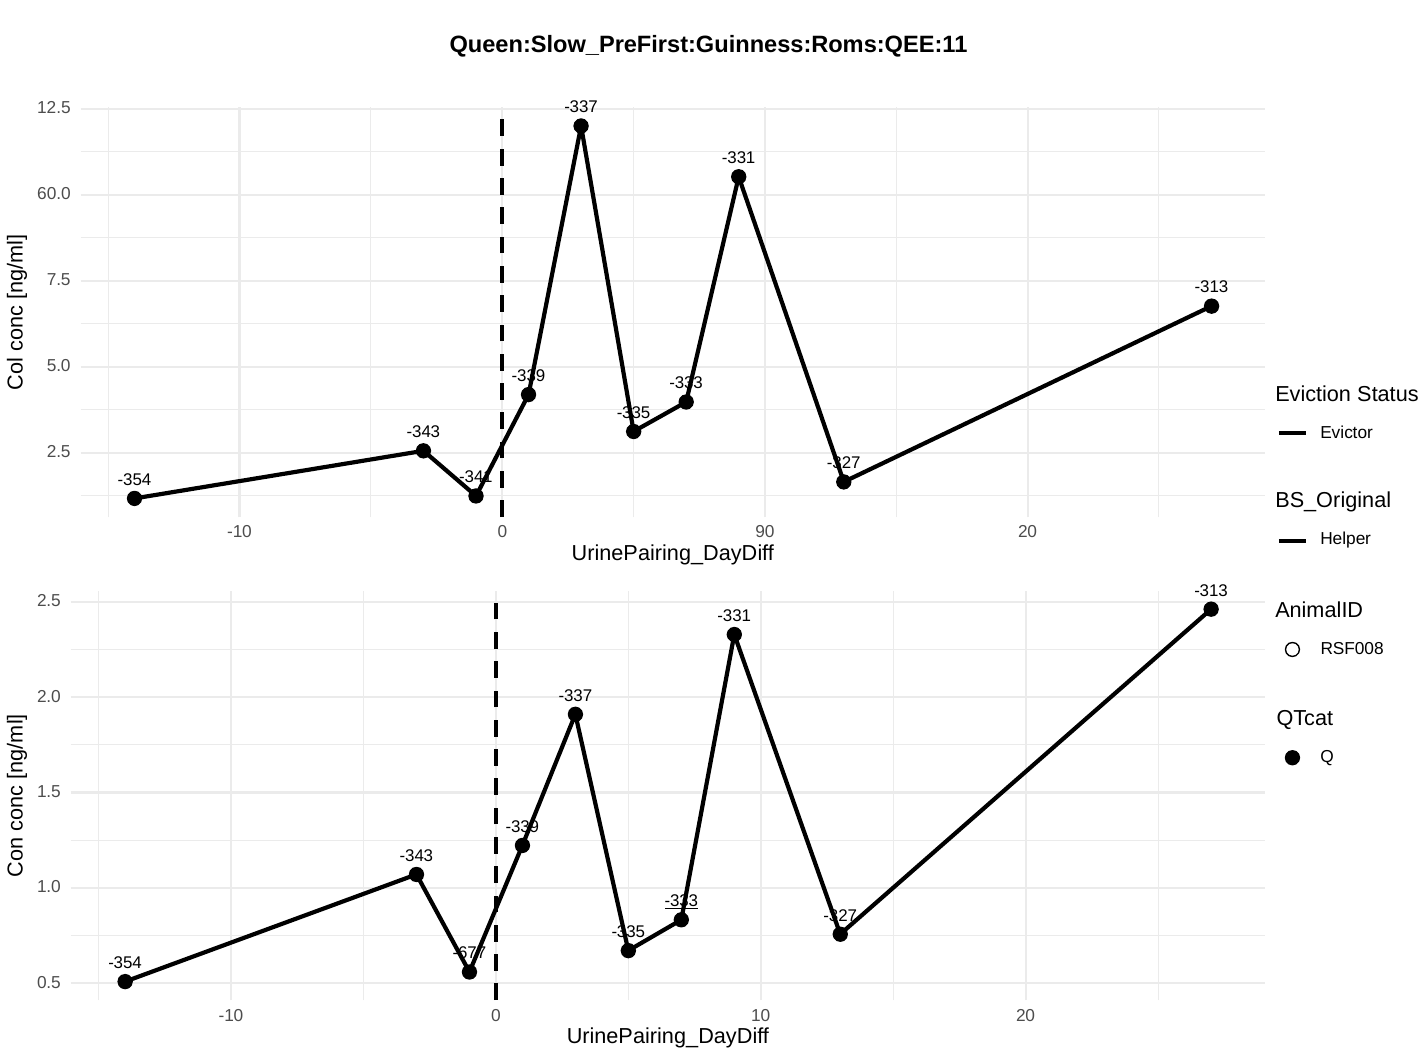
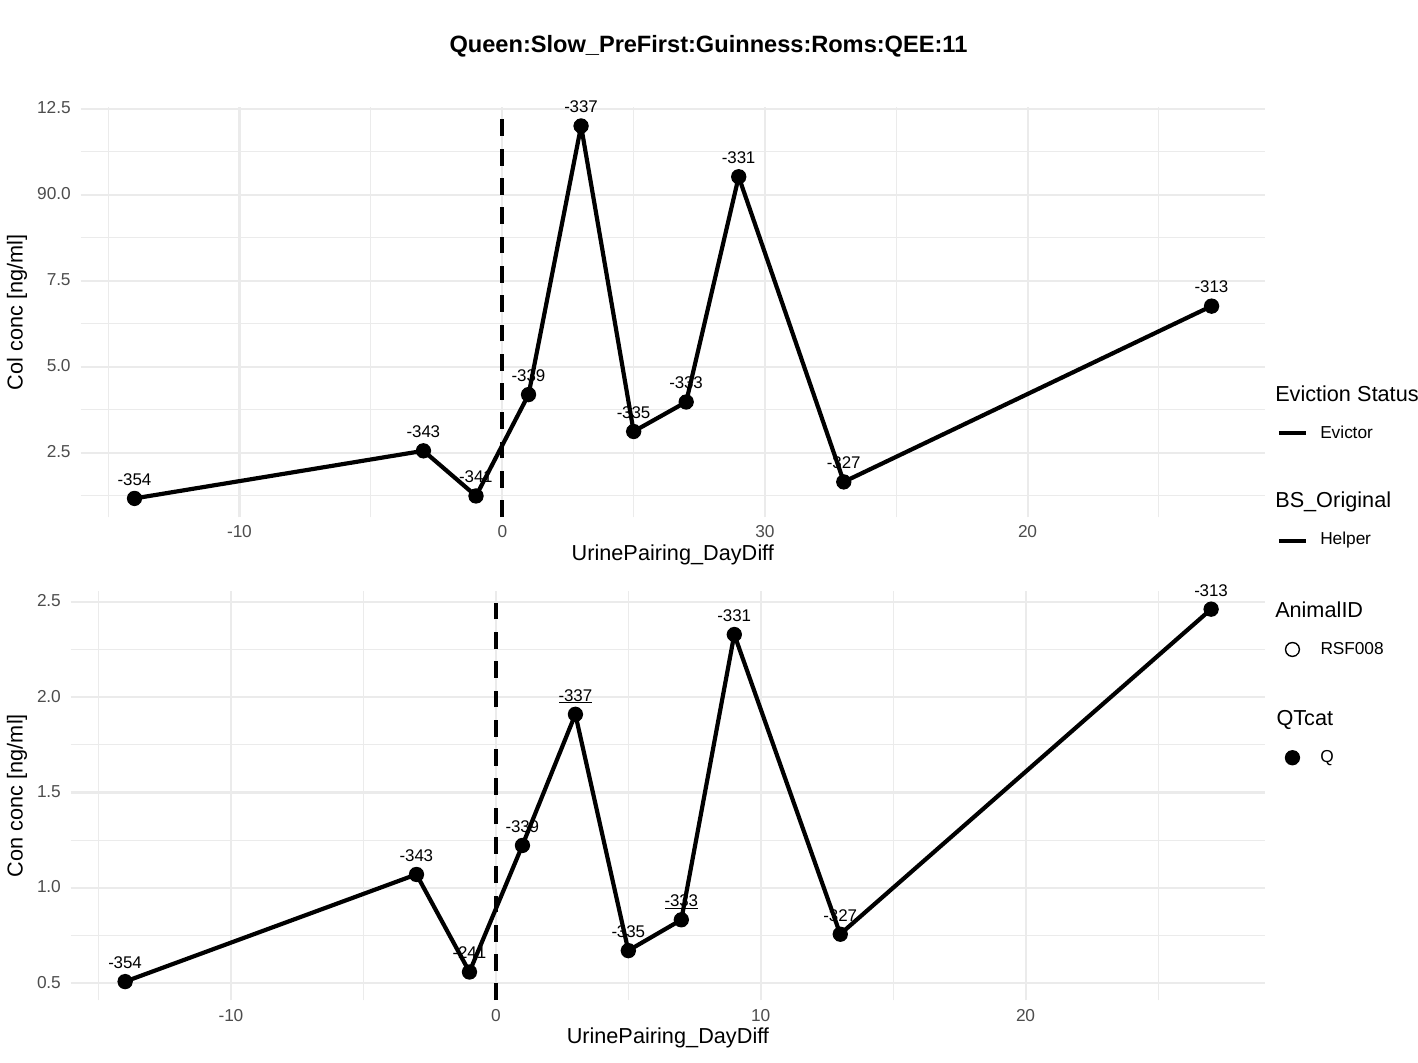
60.0: 60.0 -> 90.0 (54, 194)
90: 90 -> 30 (765, 533)
-337 underline: none -> present (575, 696)
-677: -677 -> -241 (469, 954)
